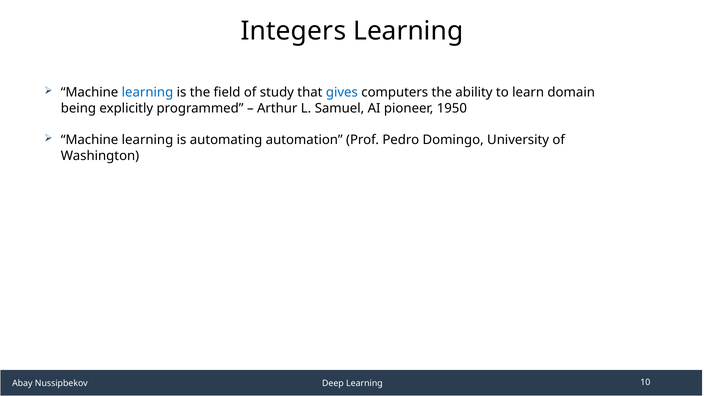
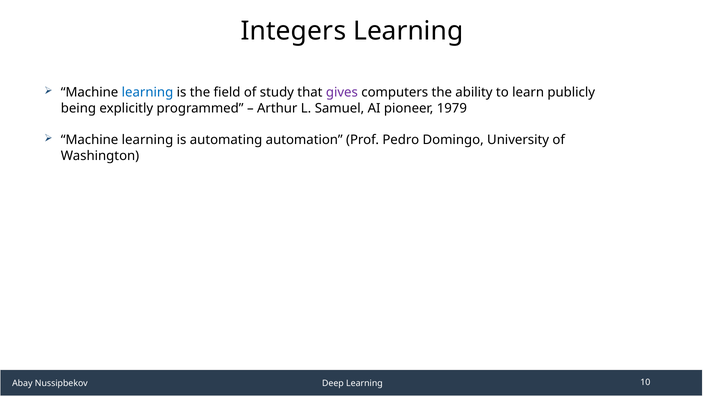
gives colour: blue -> purple (342, 93)
domain: domain -> publicly (571, 93)
1950: 1950 -> 1979 (452, 108)
